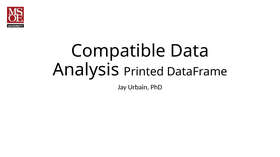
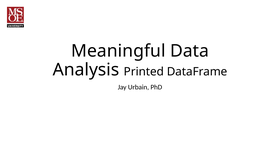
Compatible: Compatible -> Meaningful (118, 51)
